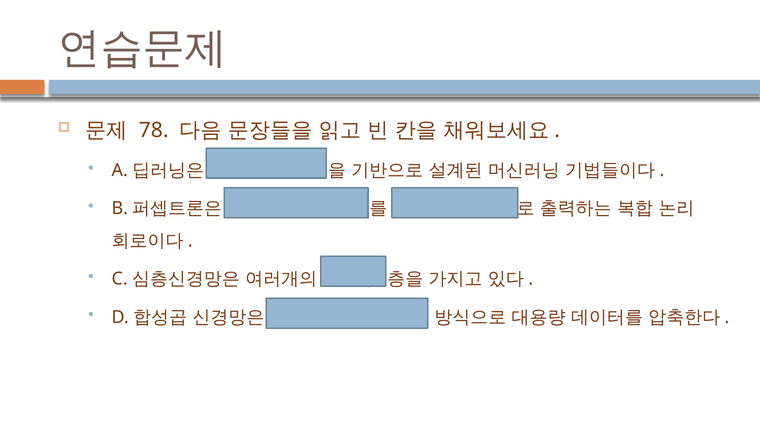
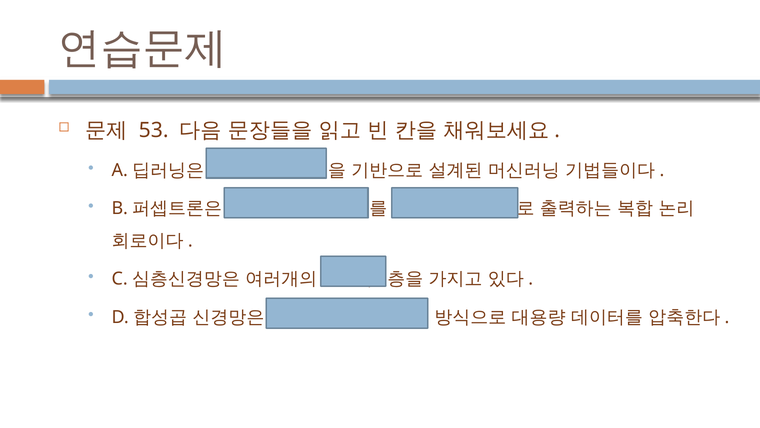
78: 78 -> 53 (154, 130)
